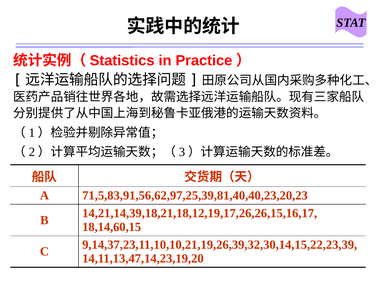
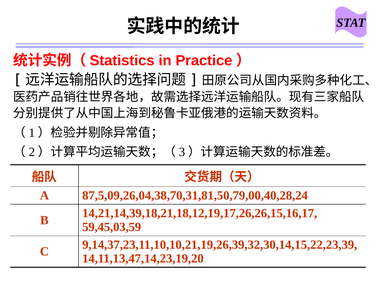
71,5,83,91,56,62,97,25,39,81,40,40,23,20,23: 71,5,83,91,56,62,97,25,39,81,40,40,23,20,23 -> 87,5,09,26,04,38,70,31,81,50,79,00,40,28,24 (195, 196)
18,14,60,15: 18,14,60,15 -> 59,45,03,59 (112, 227)
